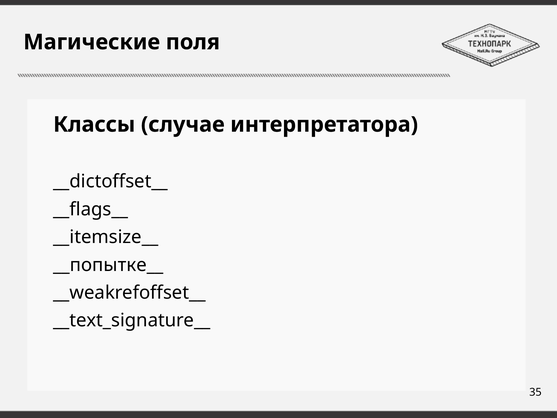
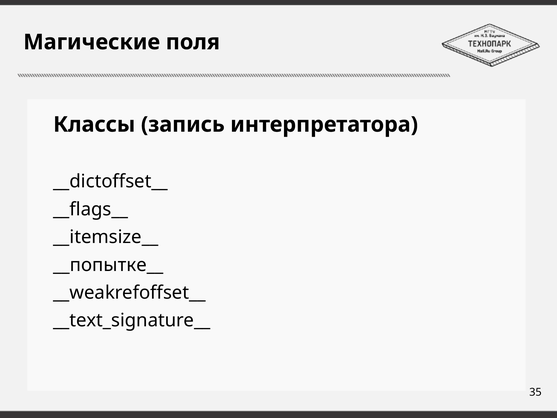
случае: случае -> запись (183, 124)
